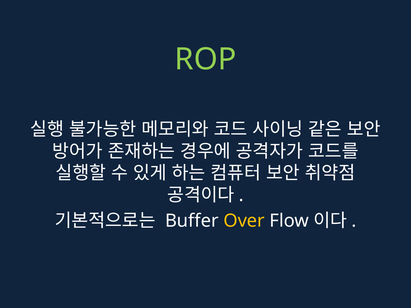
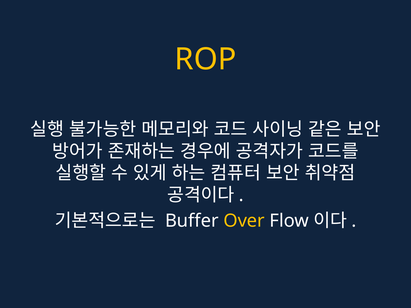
ROP colour: light green -> yellow (205, 59)
